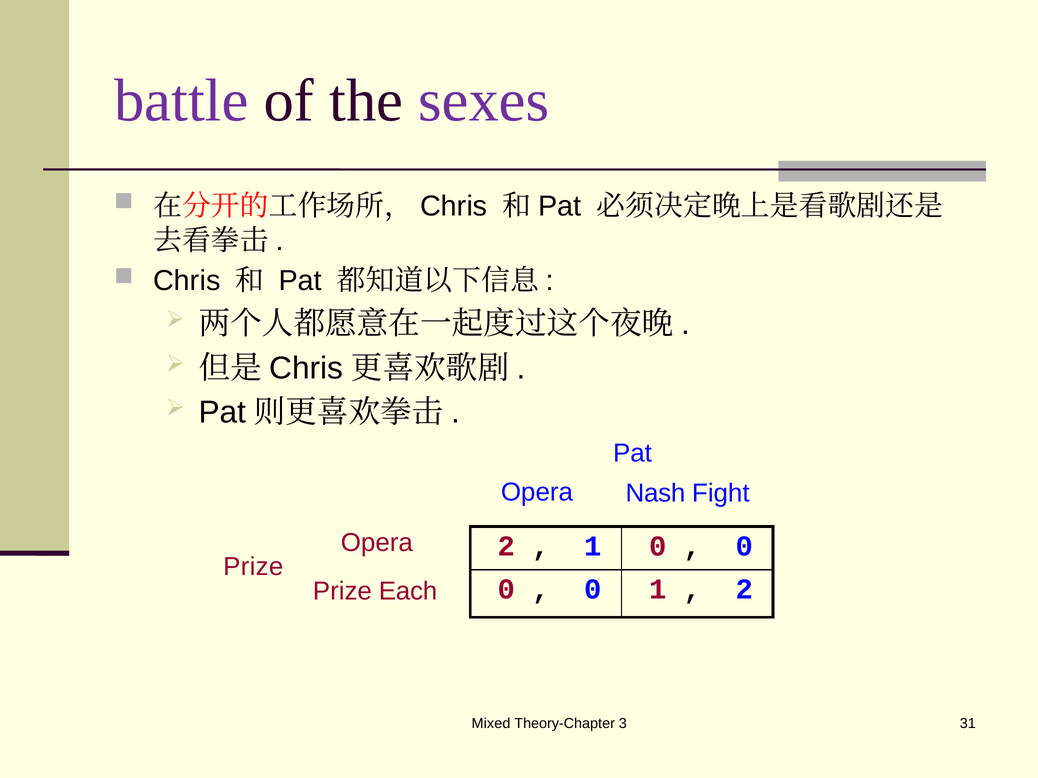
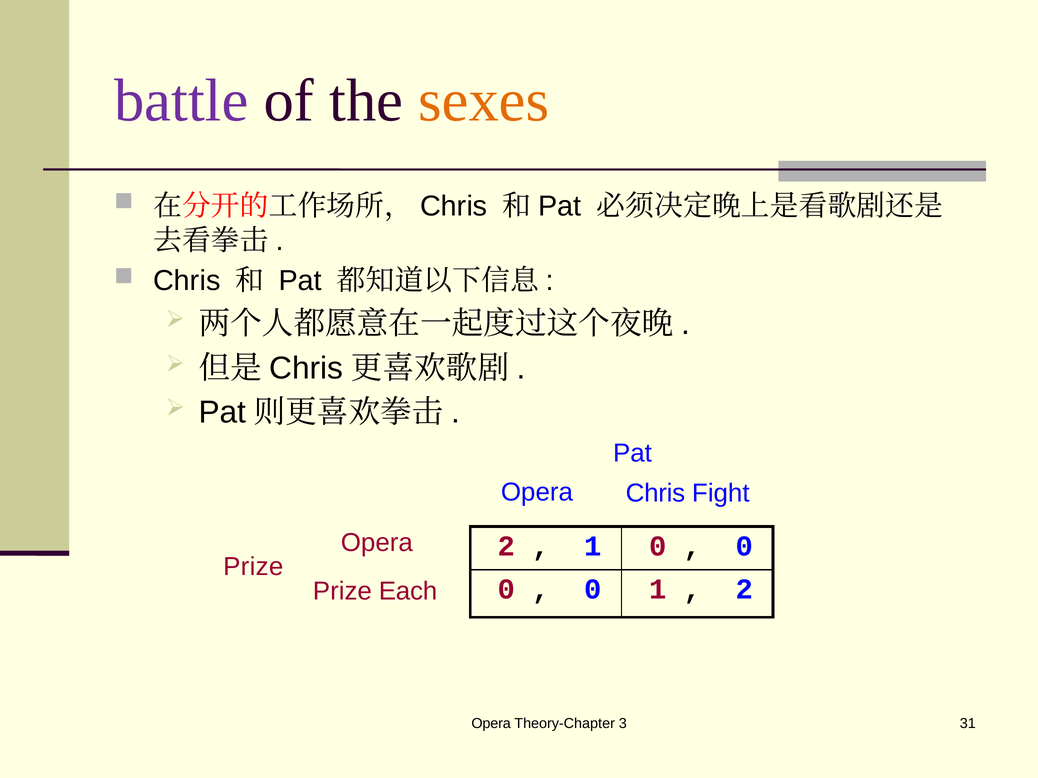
sexes colour: purple -> orange (484, 101)
Nash: Nash -> Chris (655, 494)
Mixed: Mixed -> Opera (491, 724)
